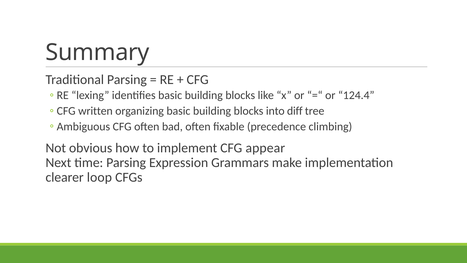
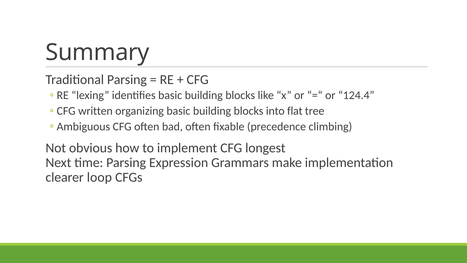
diff: diff -> flat (295, 111)
appear: appear -> longest (265, 148)
